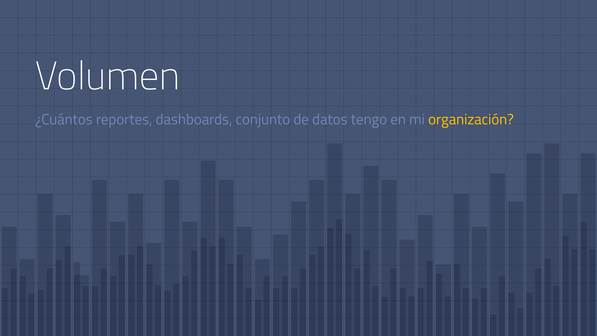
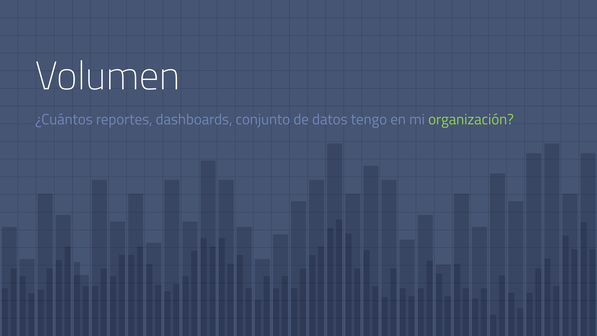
organización colour: yellow -> light green (471, 119)
